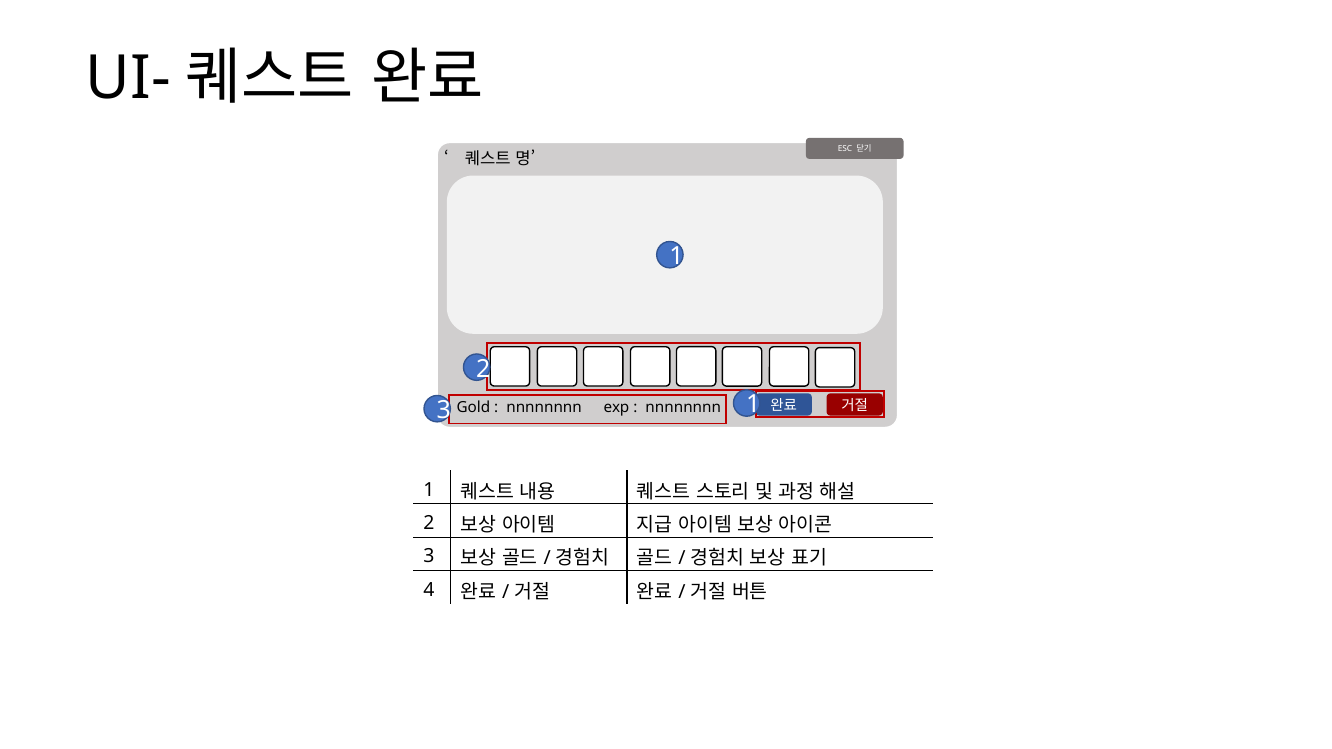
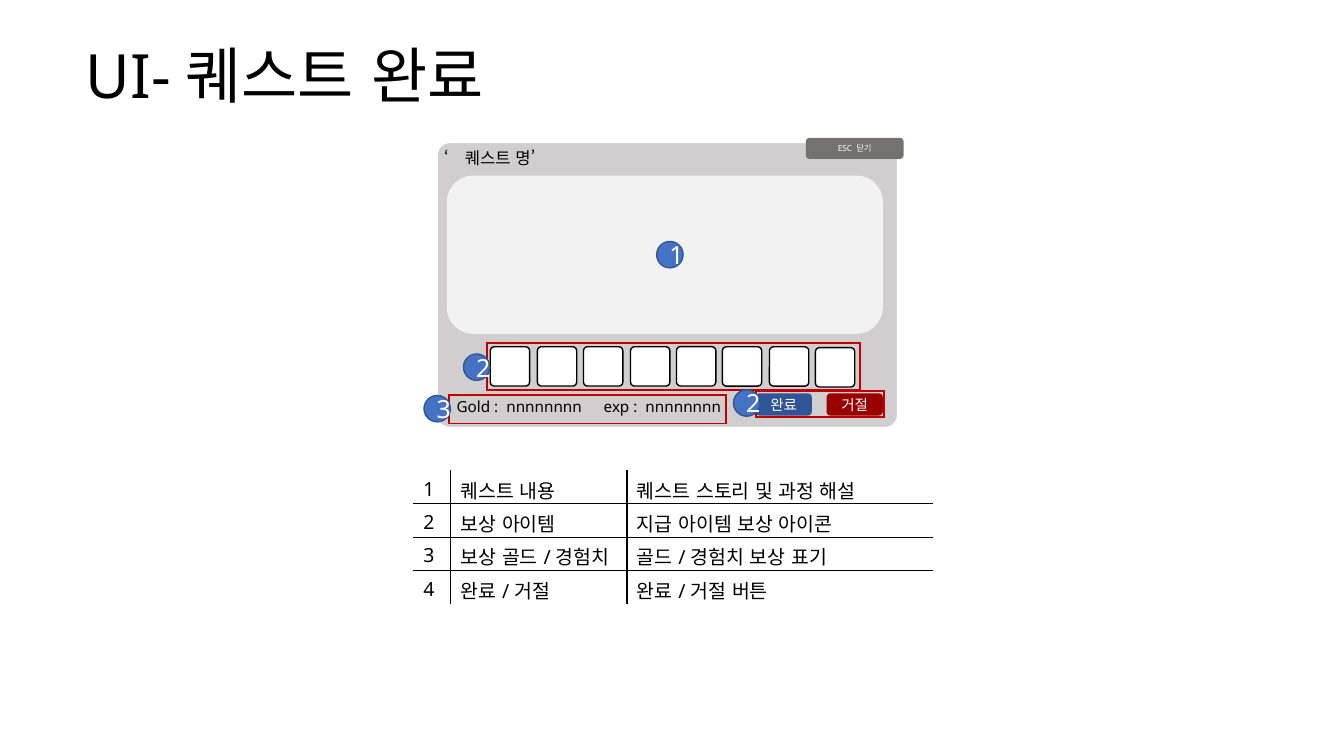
3 1: 1 -> 2 (753, 405)
